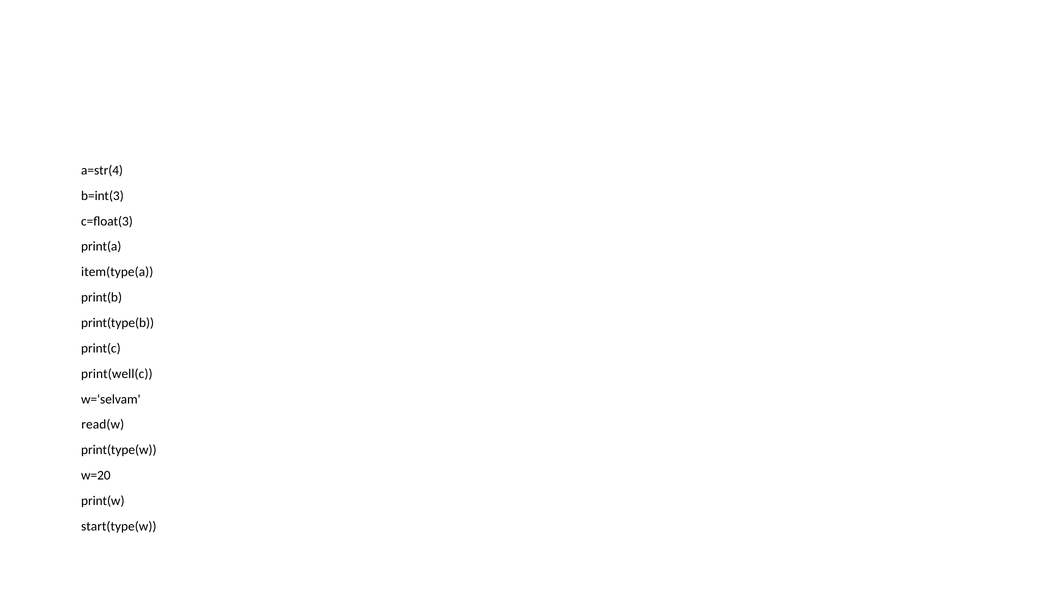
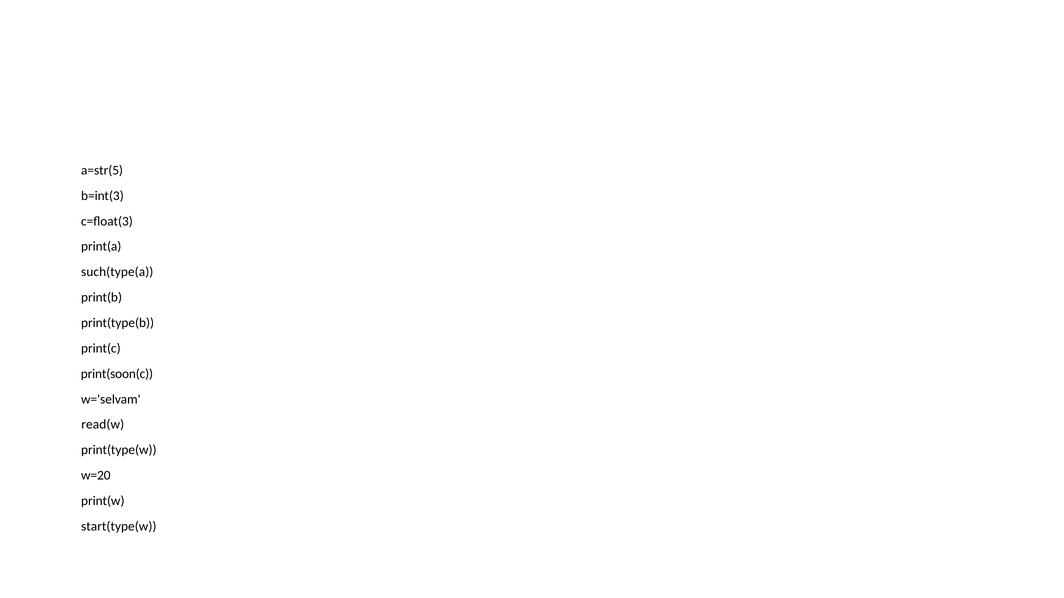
a=str(4: a=str(4 -> a=str(5 (102, 170)
item(type(a: item(type(a -> such(type(a (117, 272)
print(well(c: print(well(c -> print(soon(c (117, 374)
